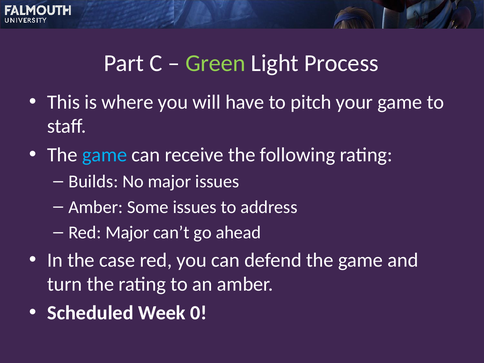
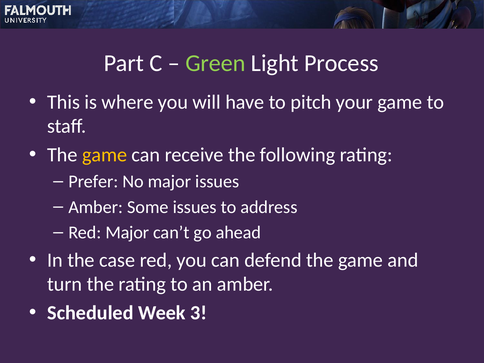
game colour: light blue -> yellow (105, 155)
Builds: Builds -> Prefer (93, 181)
0: 0 -> 3 (199, 313)
